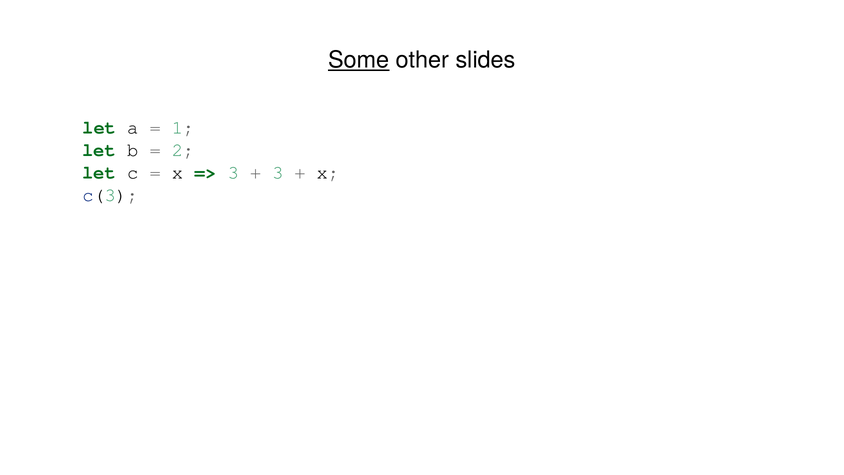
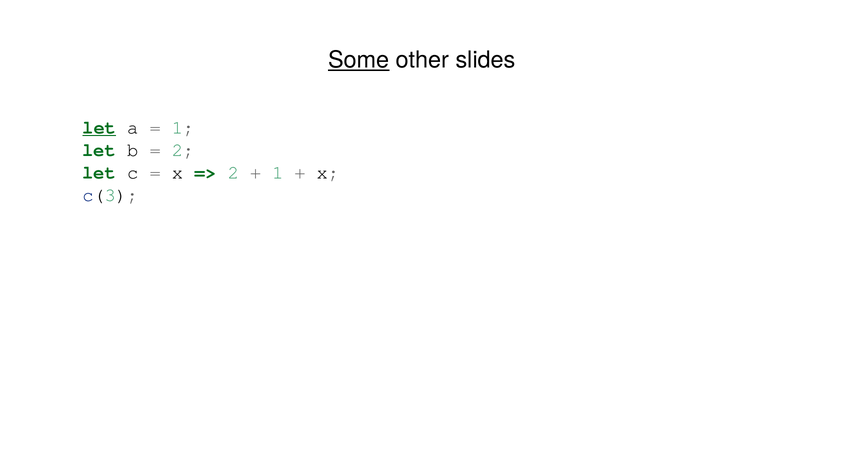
let underline: none -> present (99, 128)
3: 3 -> 2 (233, 173)
3: 3 -> 1 (278, 173)
